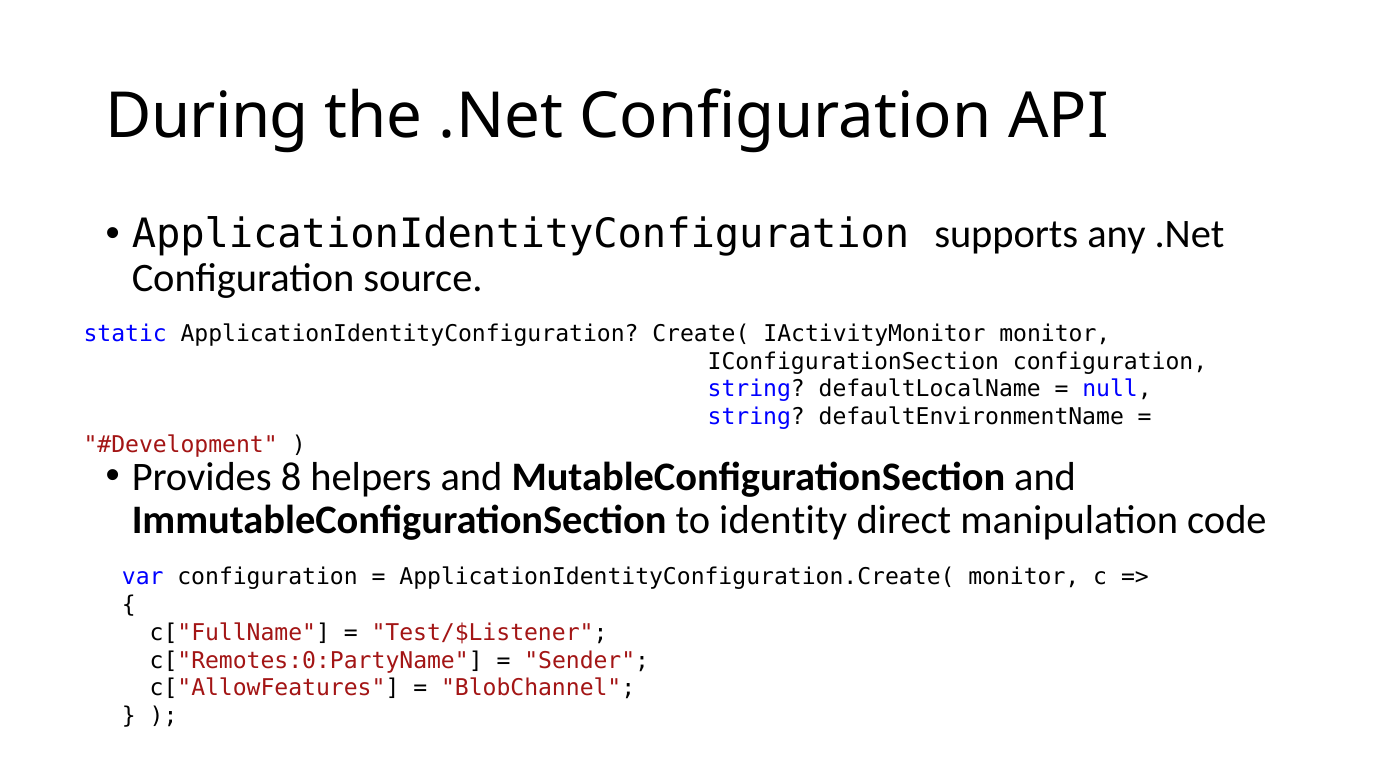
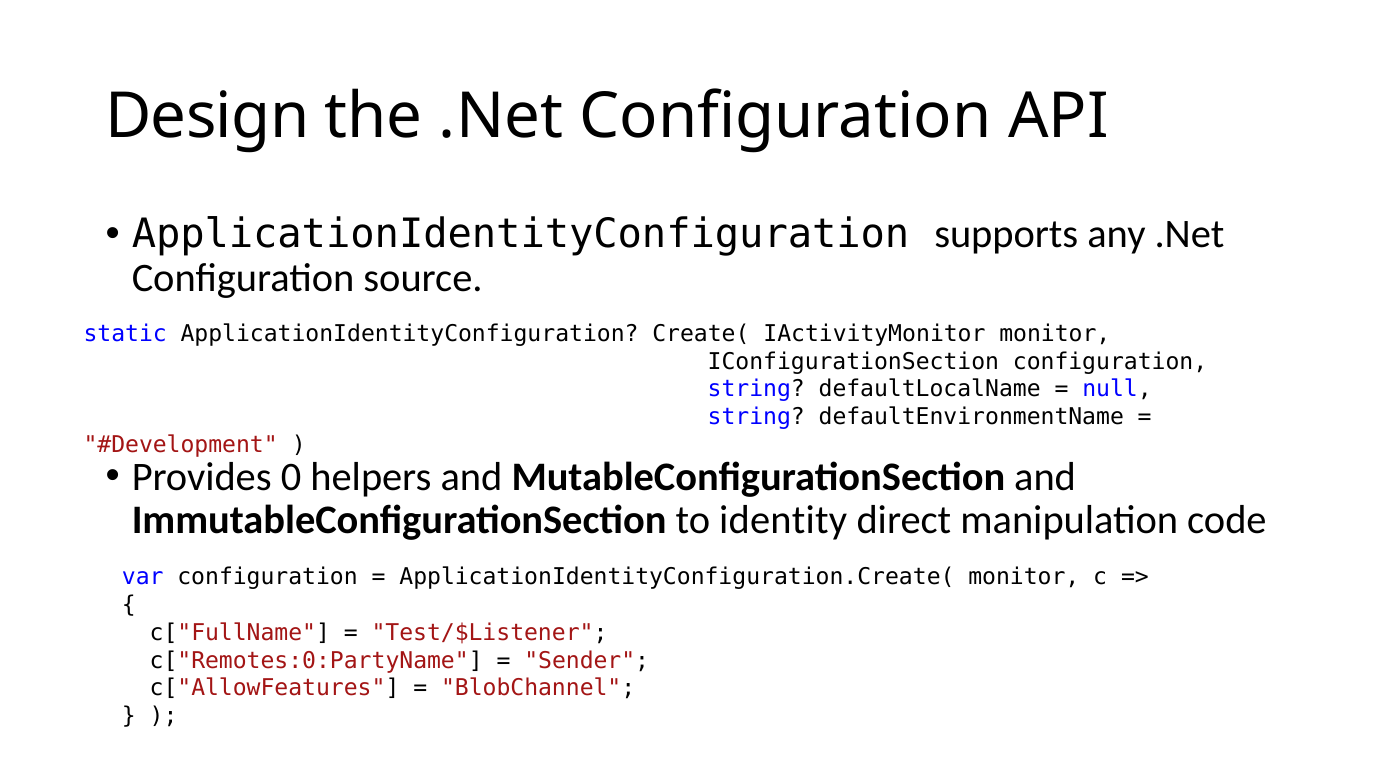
During: During -> Design (207, 117)
8: 8 -> 0 (291, 477)
